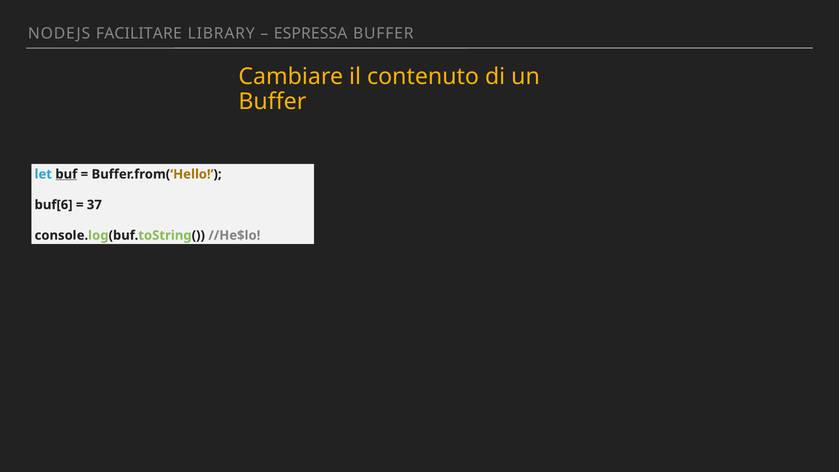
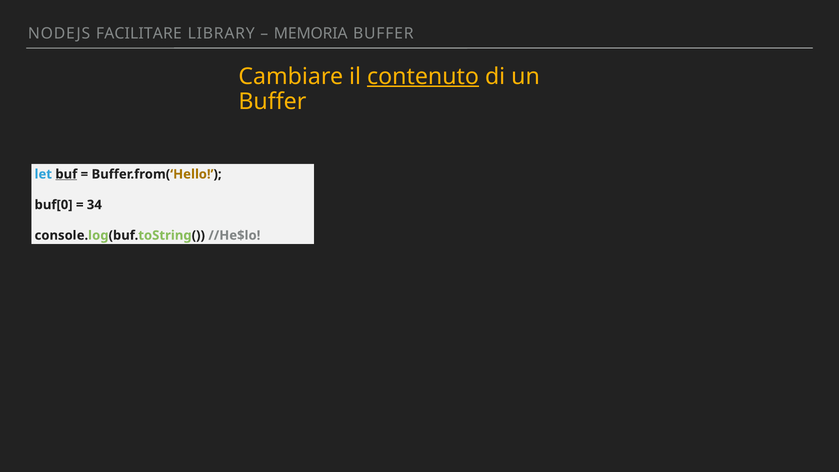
ESPRESSA: ESPRESSA -> MEMORIA (311, 34)
contenuto underline: none -> present (423, 76)
buf[6: buf[6 -> buf[0 (54, 205)
37: 37 -> 34 (94, 205)
